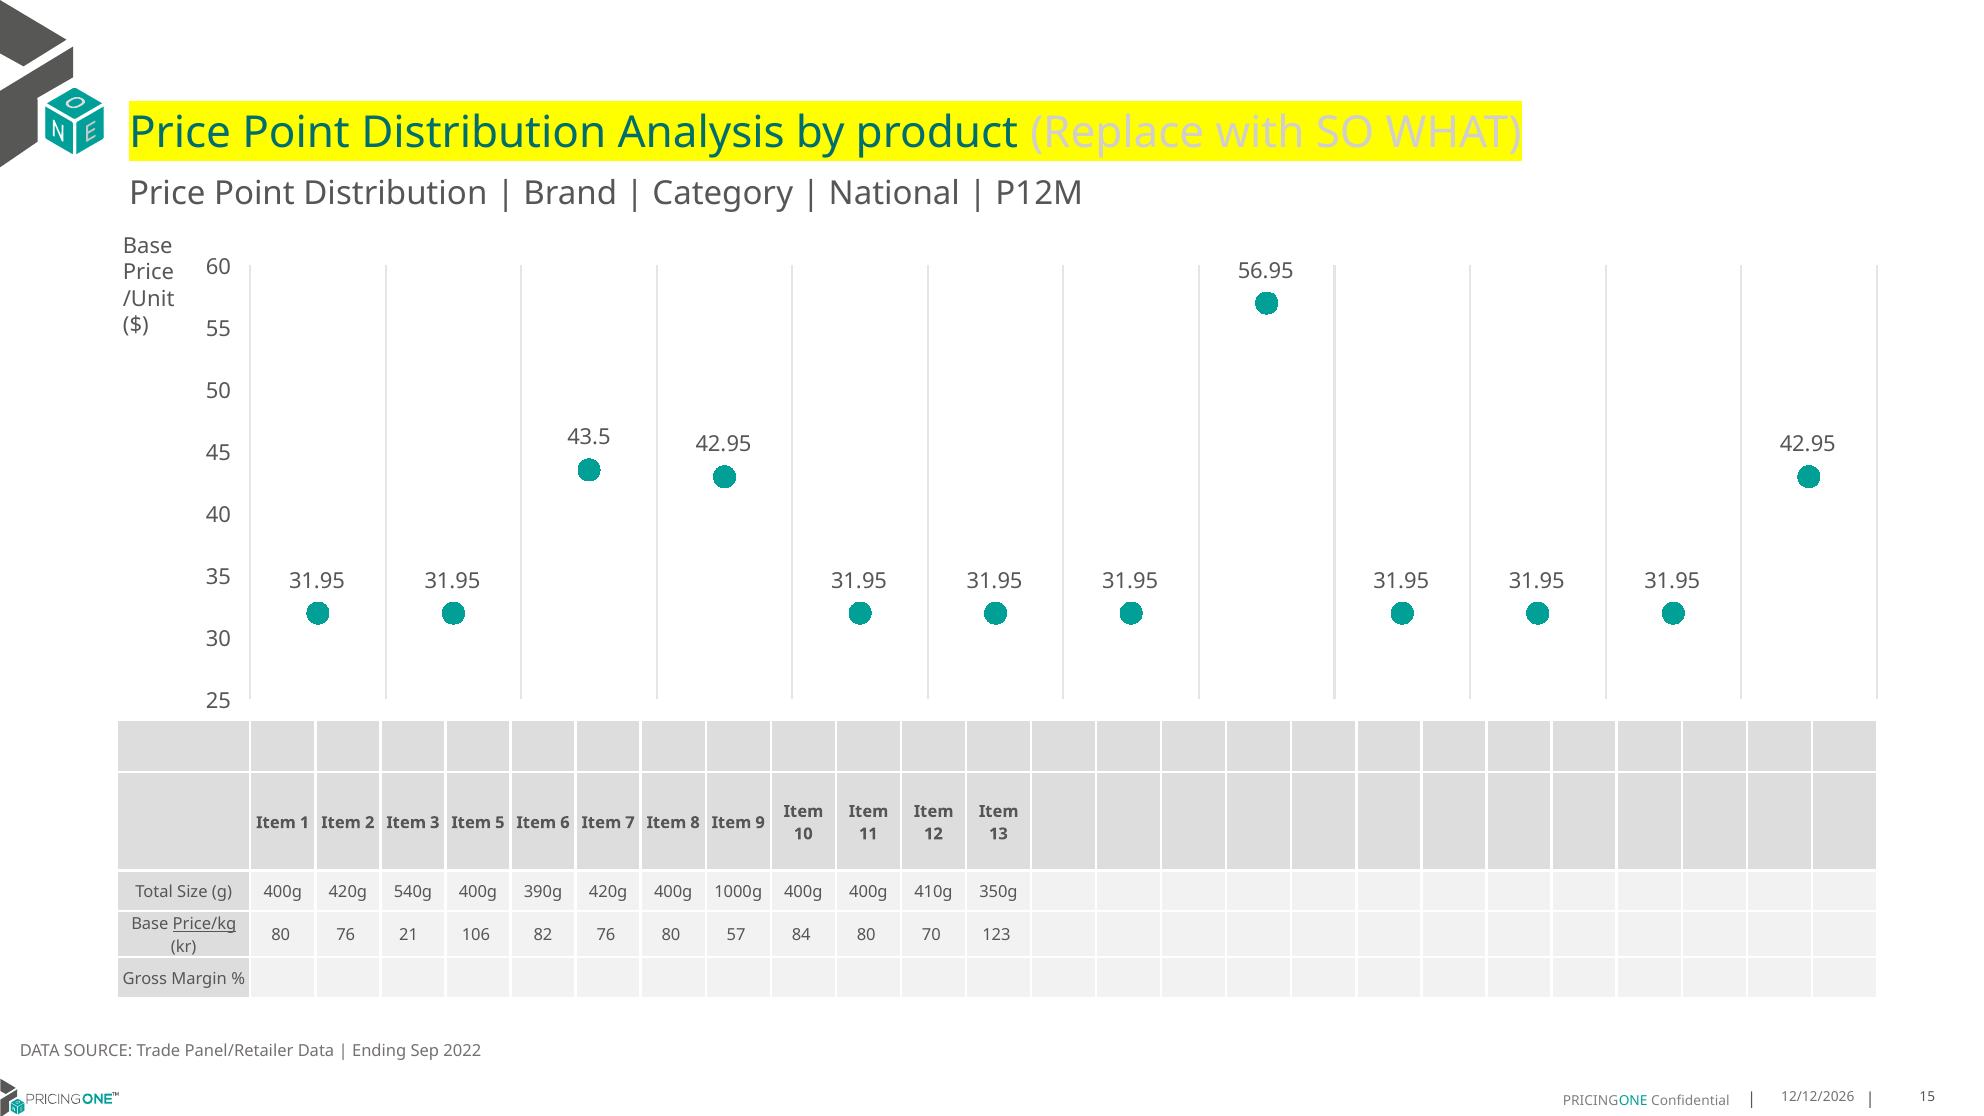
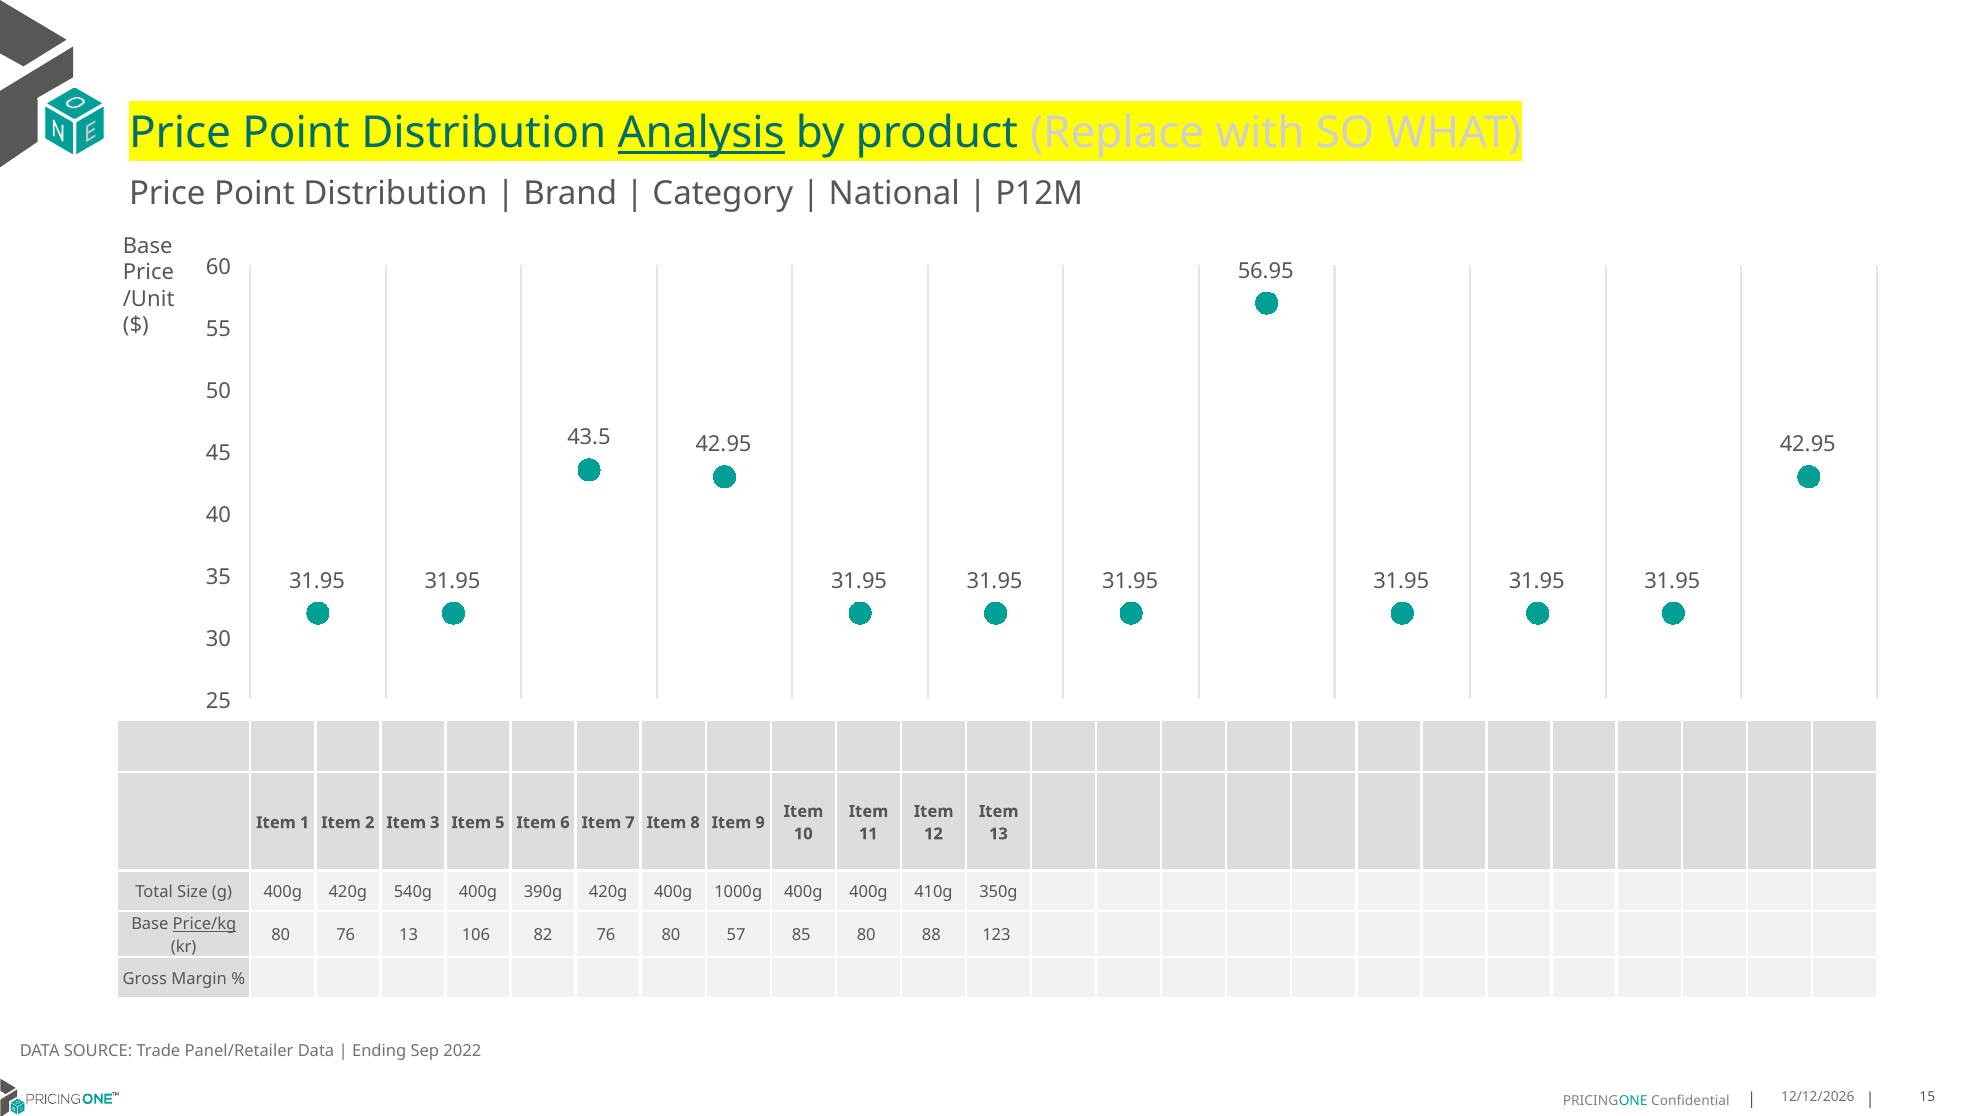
Analysis underline: none -> present (701, 133)
76 21: 21 -> 13 (409, 936)
84: 84 -> 85 (801, 936)
70: 70 -> 88 (931, 936)
